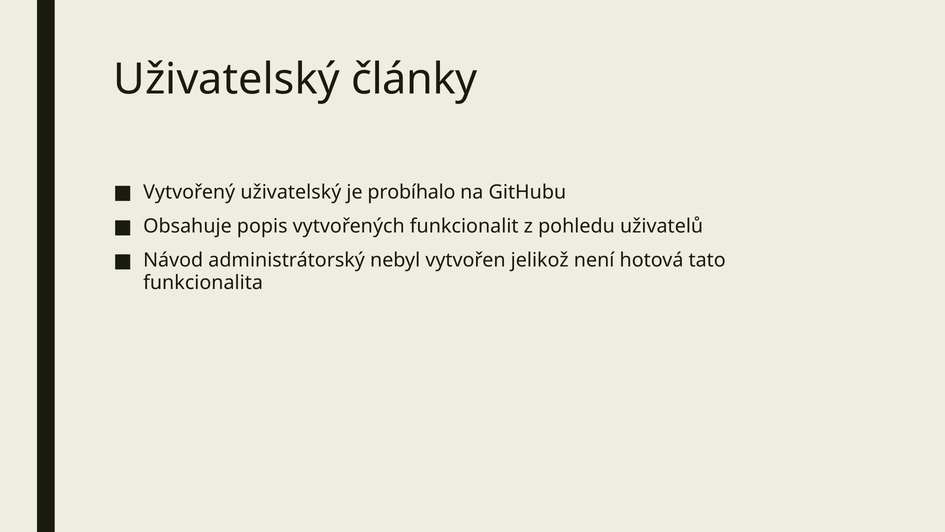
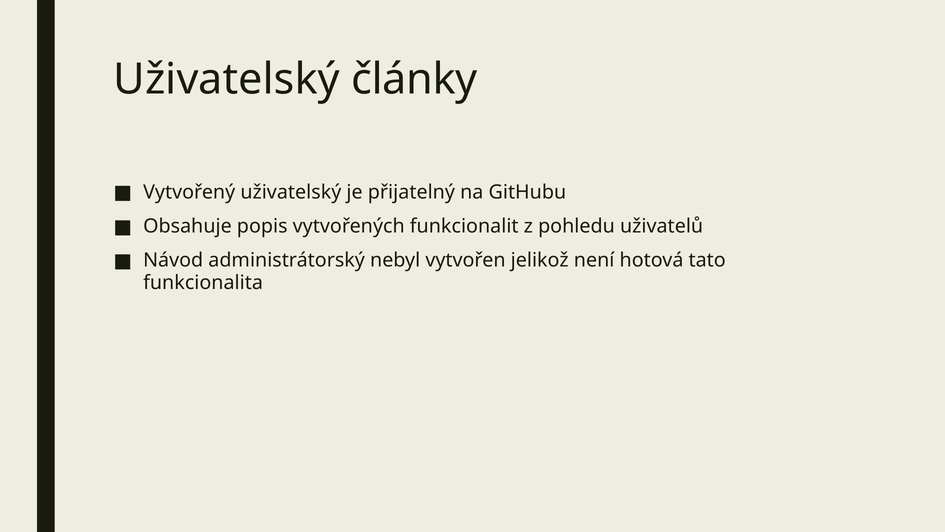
probíhalo: probíhalo -> přijatelný (411, 192)
